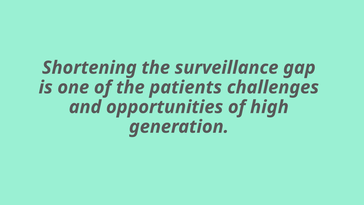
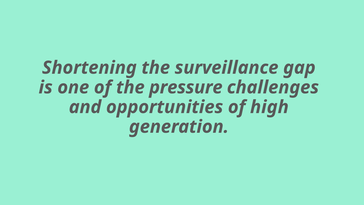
patients: patients -> pressure (186, 87)
